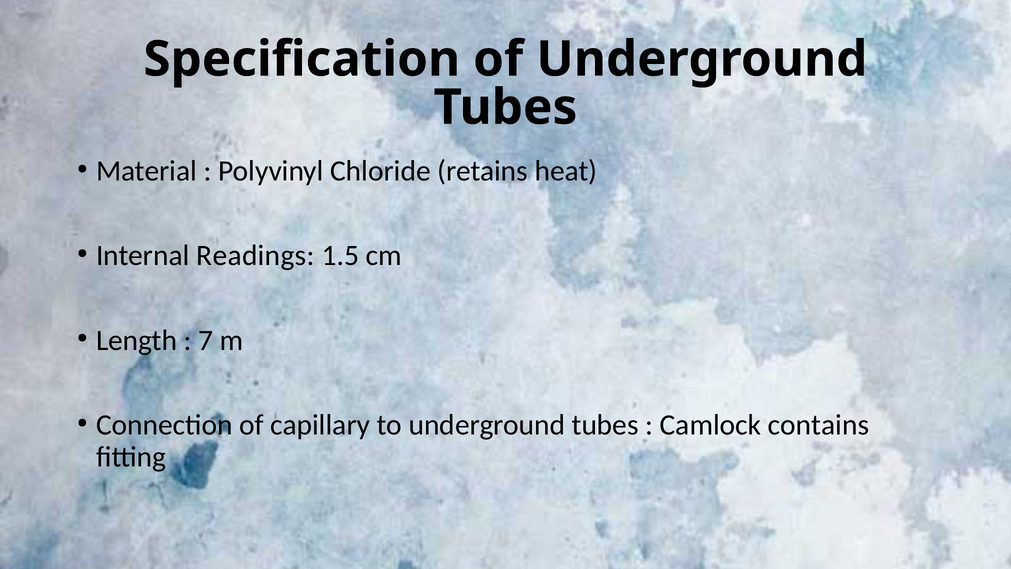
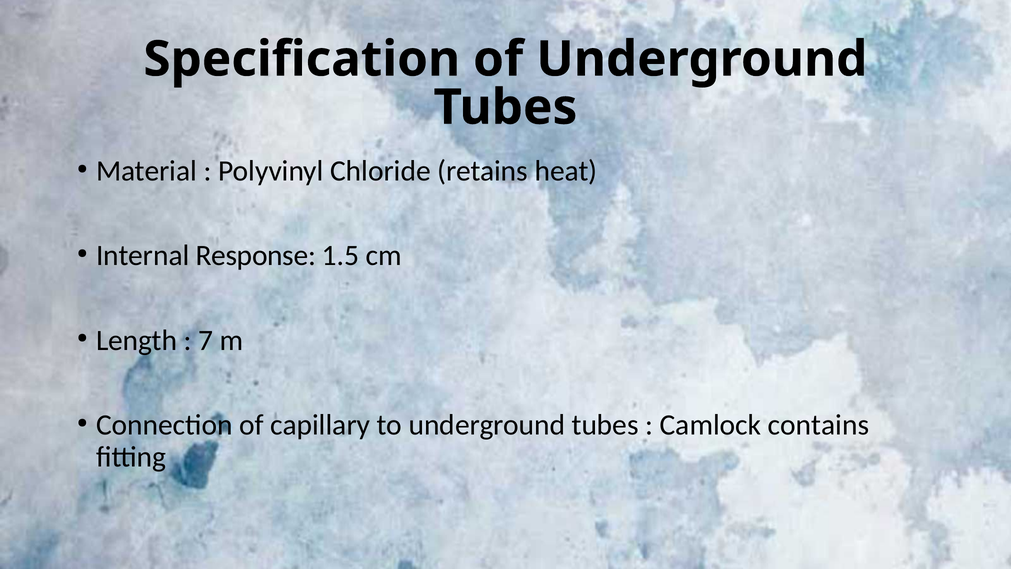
Readings: Readings -> Response (256, 256)
